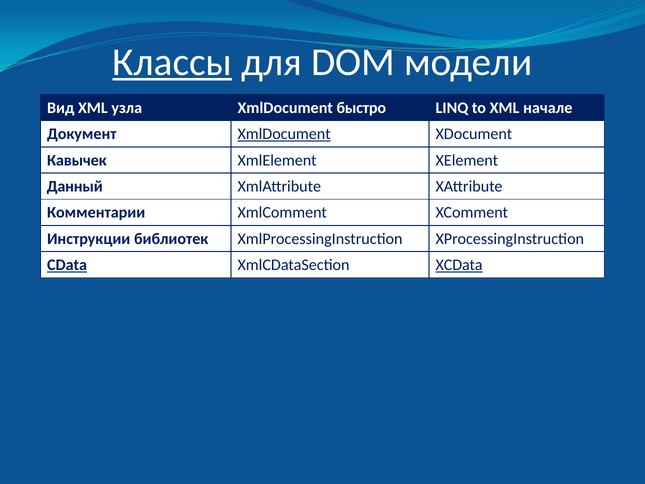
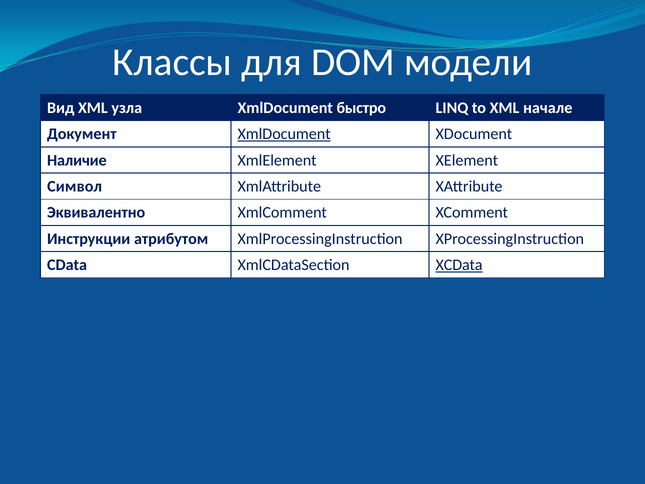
Классы underline: present -> none (172, 62)
Кавычек: Кавычек -> Наличие (77, 160)
Данный: Данный -> Cимвол (75, 186)
Комментарии: Комментарии -> Эквивалентно (96, 212)
библиотек: библиотек -> атрибутом (171, 239)
CData underline: present -> none (67, 265)
